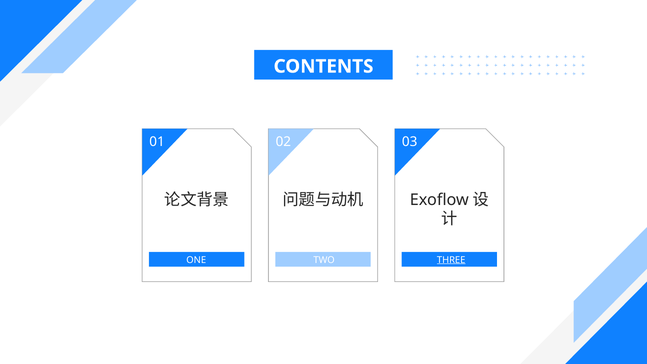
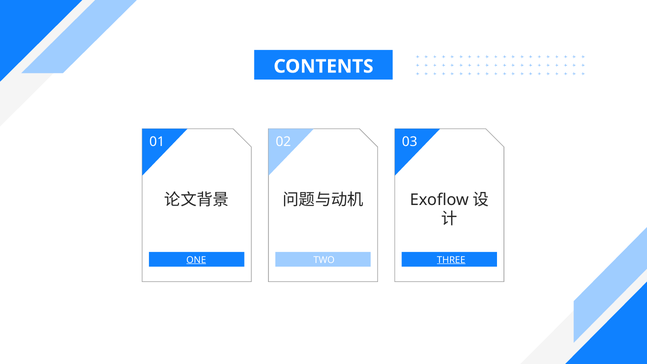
ONE underline: none -> present (196, 260)
